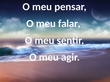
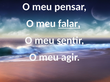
falar underline: none -> present (69, 24)
